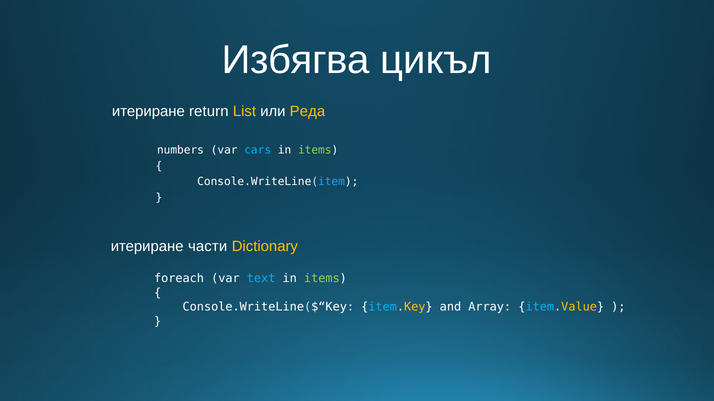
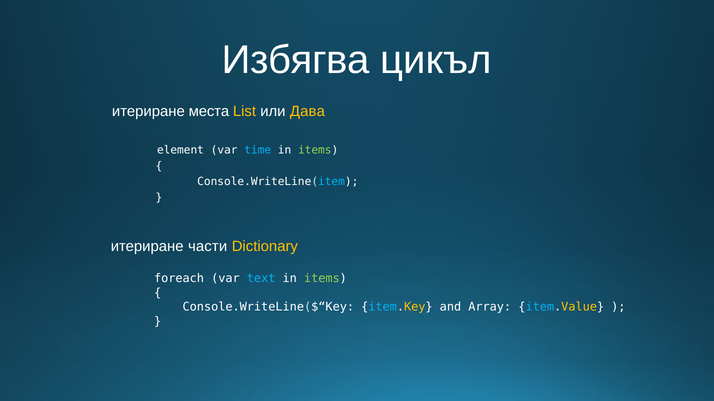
return: return -> места (209, 112)
Реда: Реда -> Дава (307, 112)
numbers: numbers -> element (180, 151)
cars: cars -> time (258, 151)
